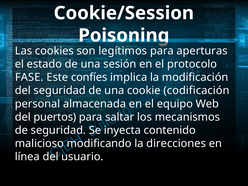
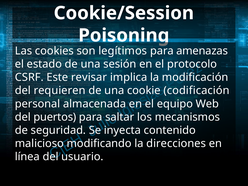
aperturas: aperturas -> amenazas (202, 51)
FASE: FASE -> CSRF (29, 77)
confíes: confíes -> revisar (89, 77)
del seguridad: seguridad -> requieren (60, 91)
